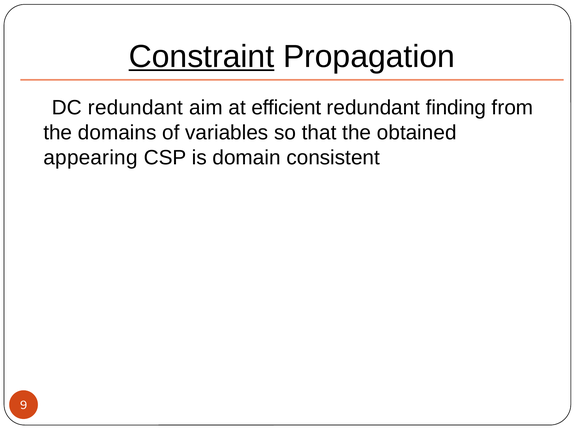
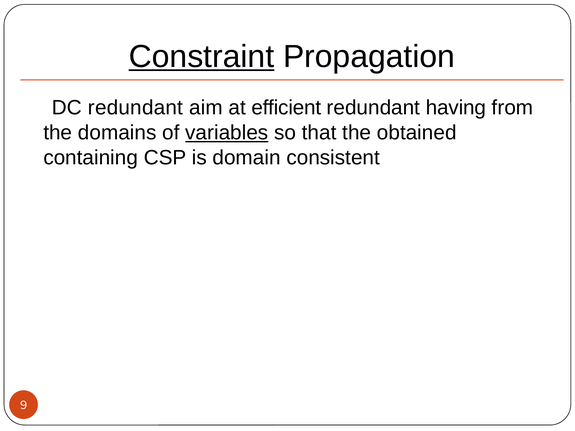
finding: finding -> having (456, 108)
variables underline: none -> present (227, 133)
appearing: appearing -> containing (91, 158)
